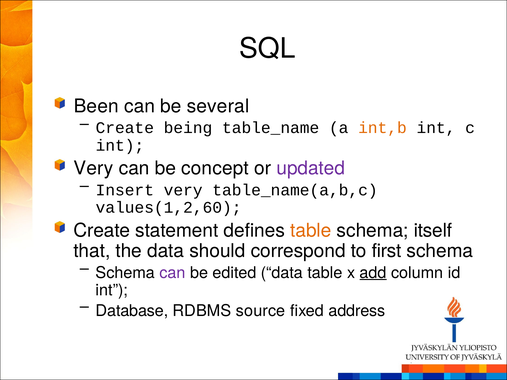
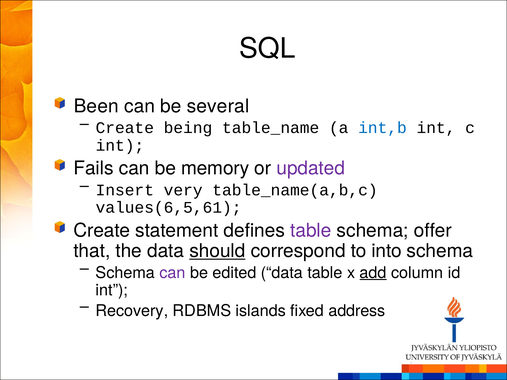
int,b colour: orange -> blue (382, 128)
Very: Very -> Fails (94, 168)
concept: concept -> memory (215, 168)
values(1,2,60: values(1,2,60 -> values(6,5,61 (169, 208)
table colour: orange -> purple (311, 231)
itself: itself -> offer (433, 231)
should underline: none -> present (217, 251)
first: first -> into (387, 251)
Database: Database -> Recovery (132, 311)
source: source -> islands (261, 311)
